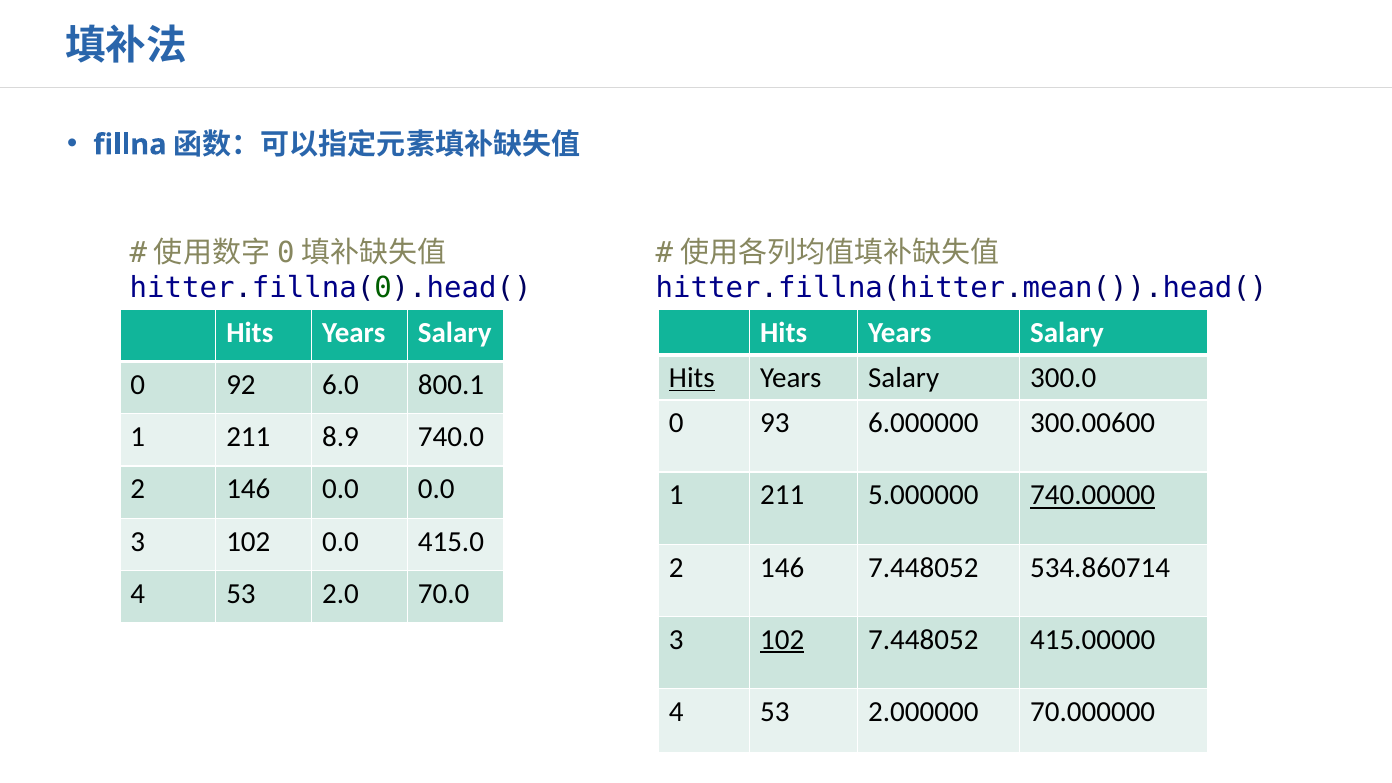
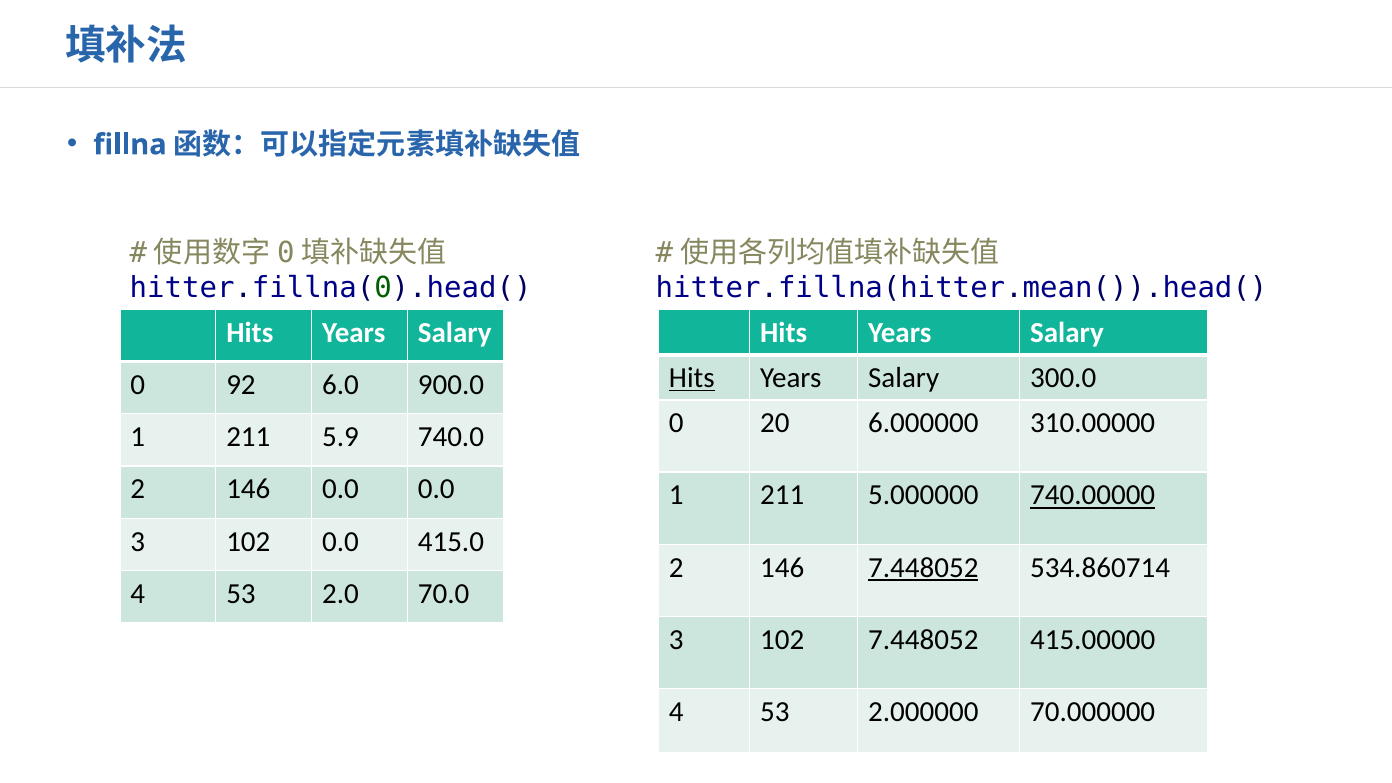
800.1: 800.1 -> 900.0 (451, 385)
93: 93 -> 20 (775, 423)
300.00600: 300.00600 -> 310.00000 (1093, 423)
8.9: 8.9 -> 5.9 (340, 437)
7.448052 underline: none -> present (923, 567)
102 underline: present -> none (782, 640)
